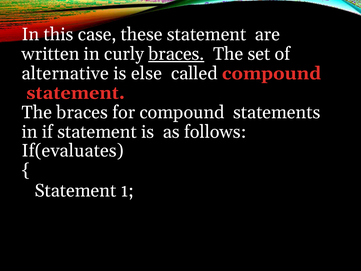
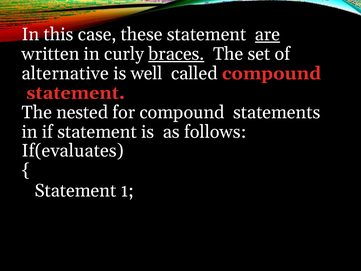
are underline: none -> present (267, 34)
else: else -> well (147, 73)
The braces: braces -> nested (82, 112)
